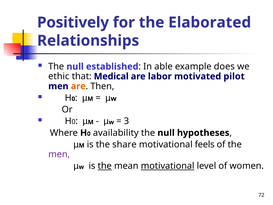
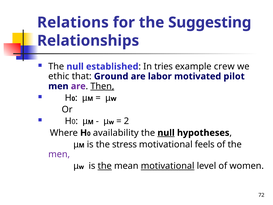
Positively: Positively -> Relations (73, 22)
Elaborated: Elaborated -> Suggesting (210, 22)
able: able -> tries (164, 66)
does: does -> crew (224, 66)
Medical: Medical -> Ground (111, 76)
are colour: orange -> purple (78, 86)
Then underline: none -> present (102, 86)
3: 3 -> 2 (126, 121)
null underline: none -> present (166, 133)
share: share -> stress (125, 144)
